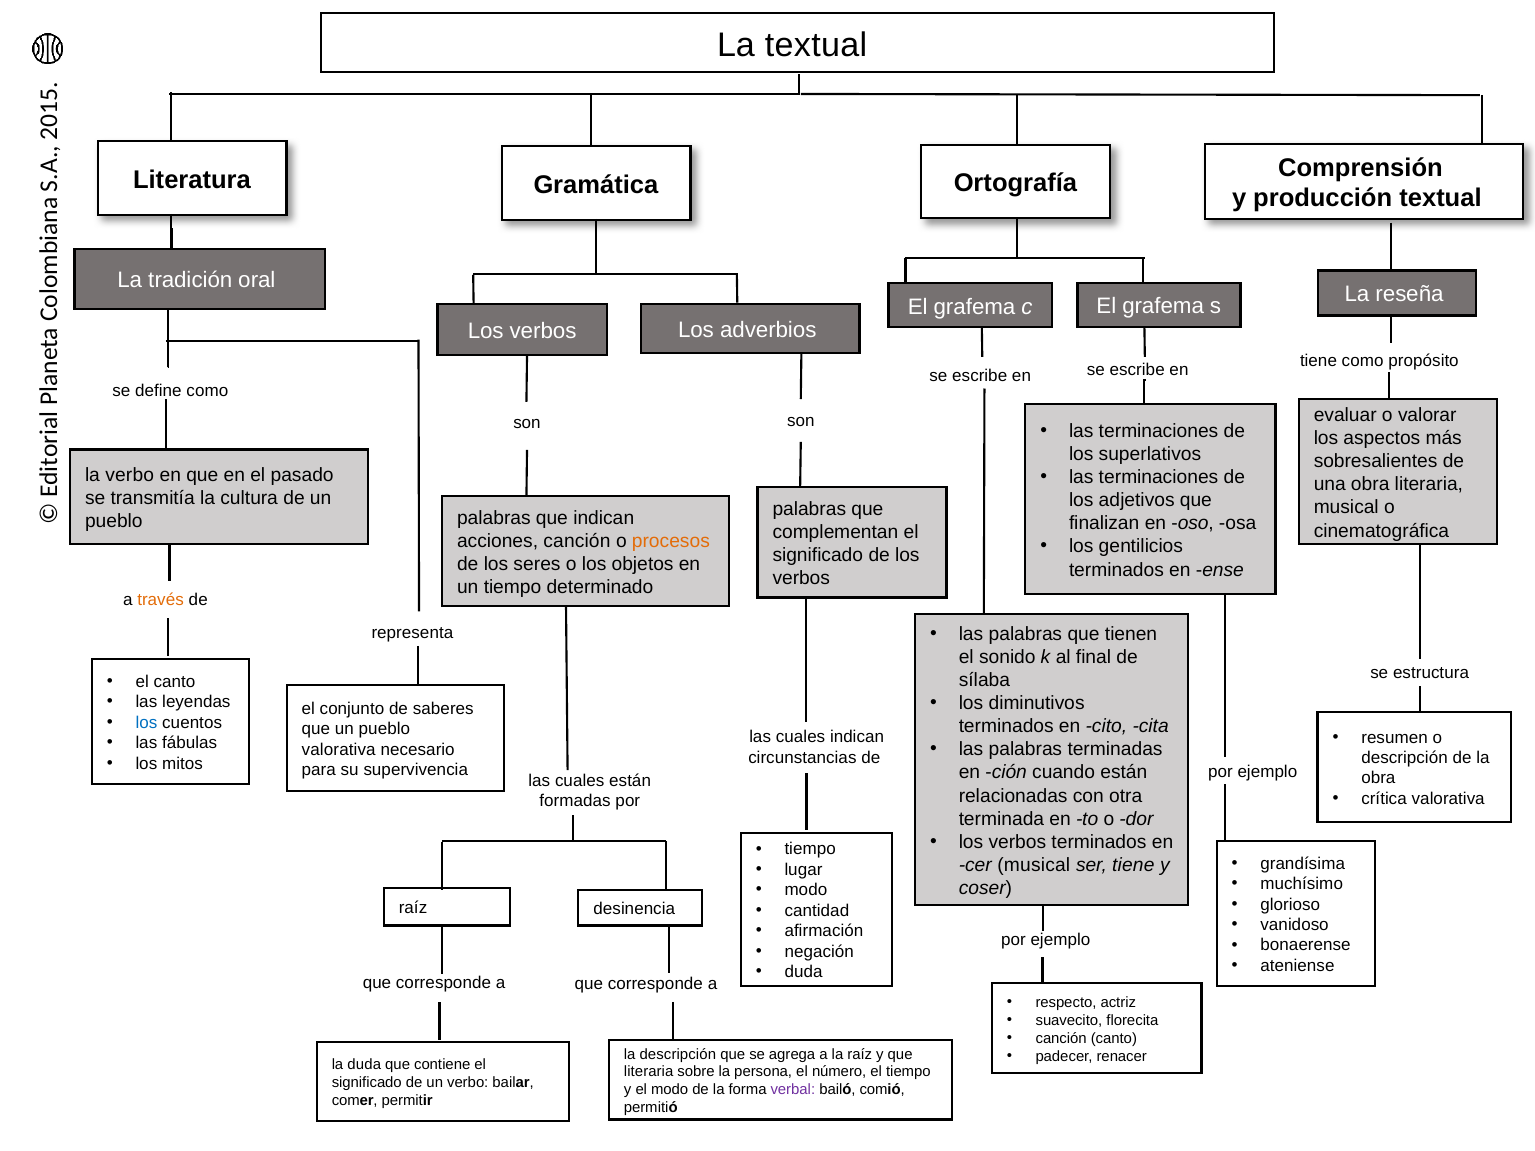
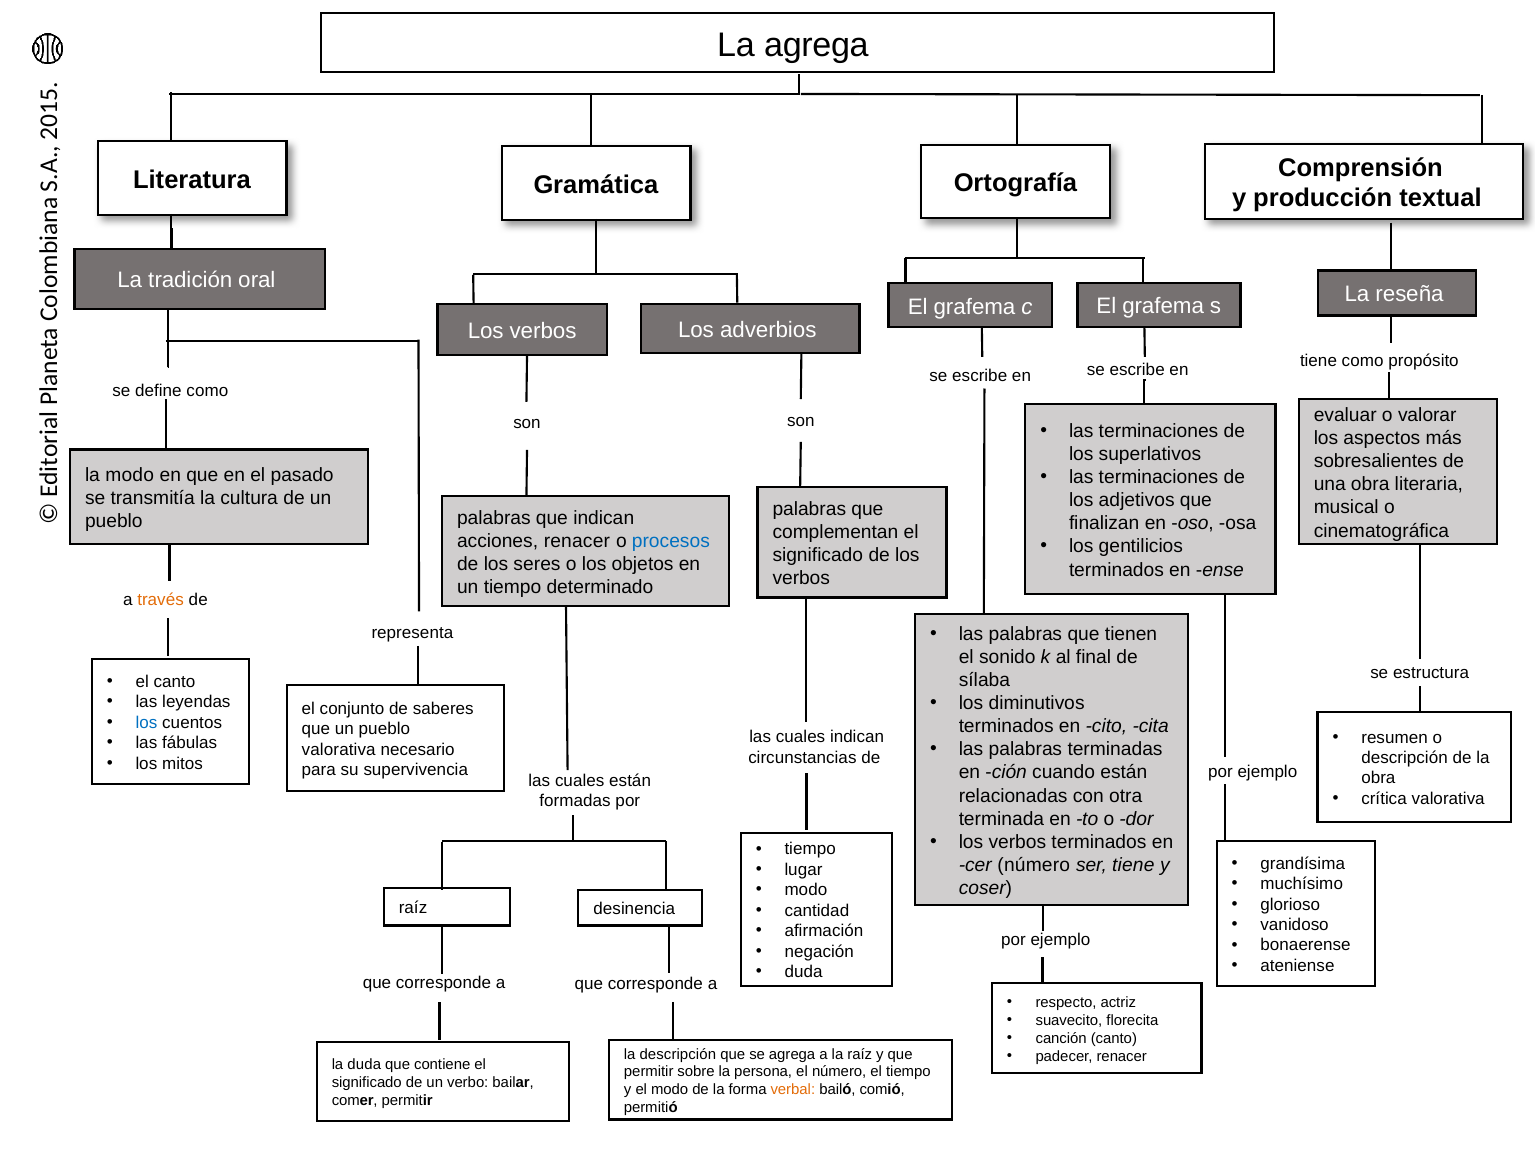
La textual: textual -> agrega (816, 45)
la verbo: verbo -> modo (130, 475)
acciones canción: canción -> renacer (577, 541)
procesos colour: orange -> blue (671, 541)
cer musical: musical -> número (1034, 865)
literaria: literaria -> permitir (649, 1072)
verbal colour: purple -> orange (793, 1090)
